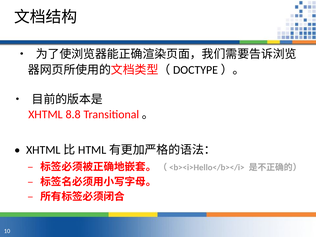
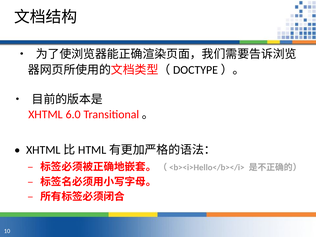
8.8: 8.8 -> 6.0 (73, 114)
